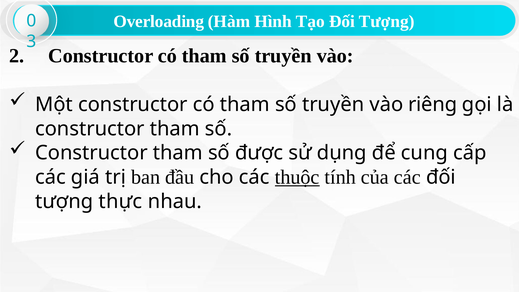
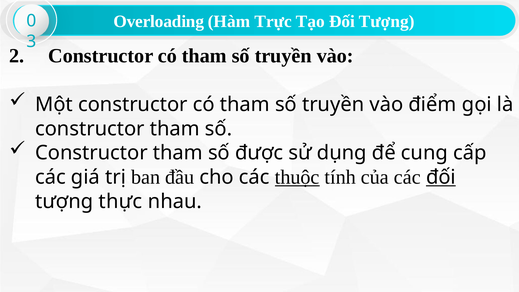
Hình: Hình -> Trực (273, 22)
riêng: riêng -> điểm (432, 104)
đối underline: none -> present (441, 177)
